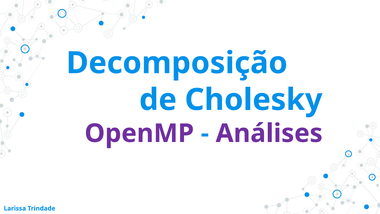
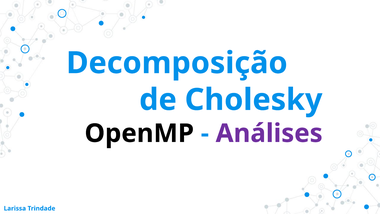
OpenMP colour: purple -> black (139, 133)
